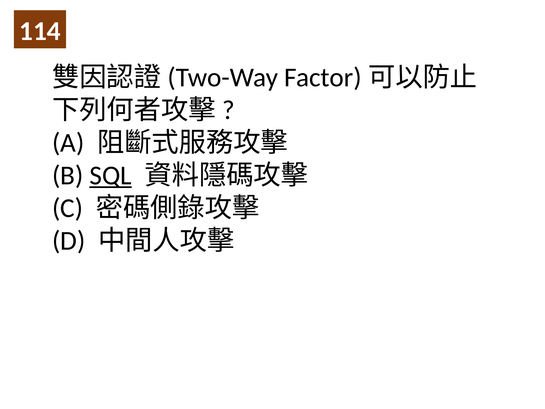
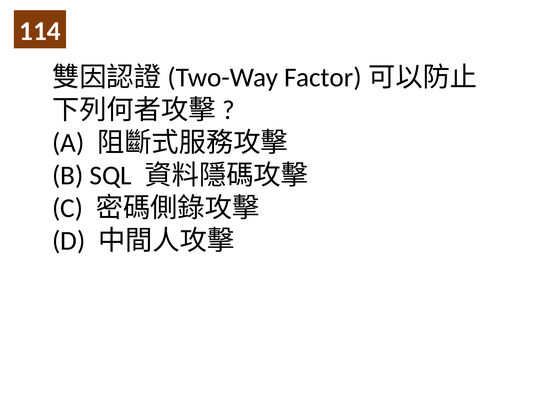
SQL underline: present -> none (111, 175)
